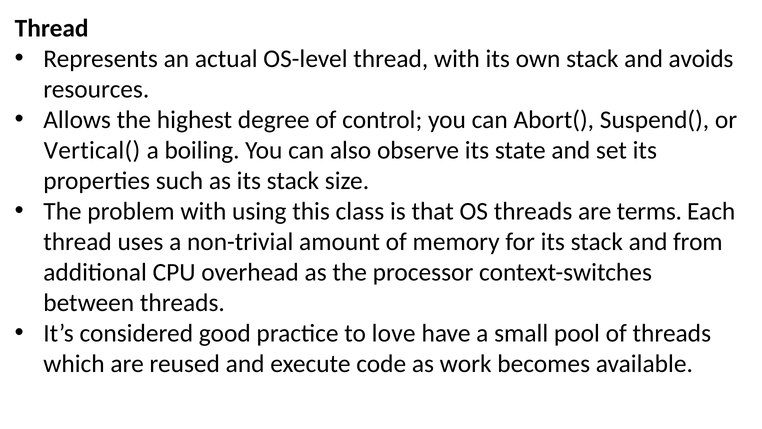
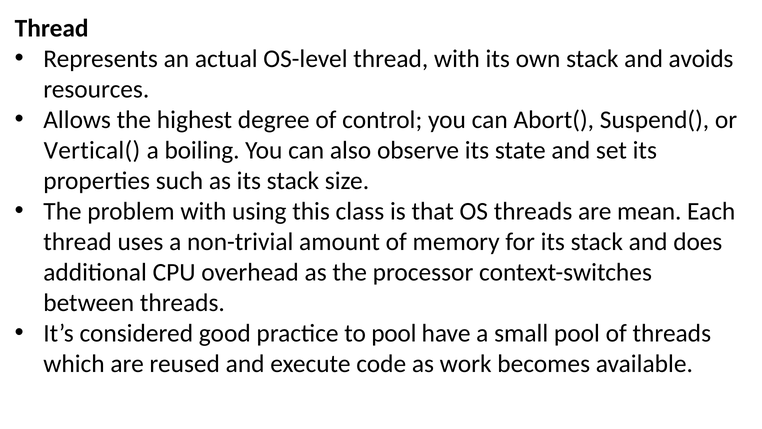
terms: terms -> mean (649, 211)
from: from -> does (698, 242)
to love: love -> pool (394, 333)
